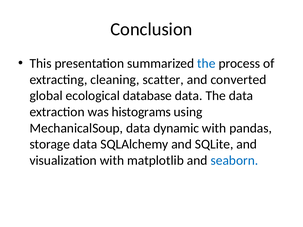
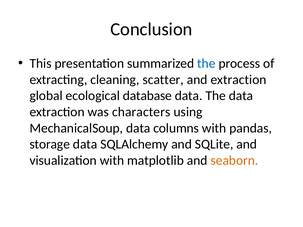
and converted: converted -> extraction (238, 80)
histograms: histograms -> characters (141, 112)
dynamic: dynamic -> columns (176, 128)
seaborn colour: blue -> orange (234, 161)
